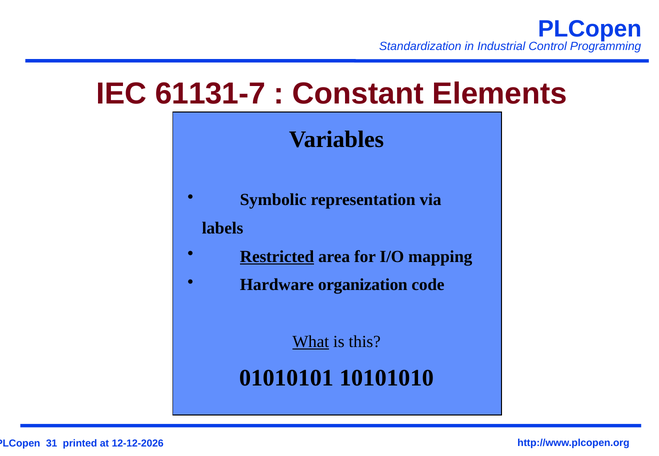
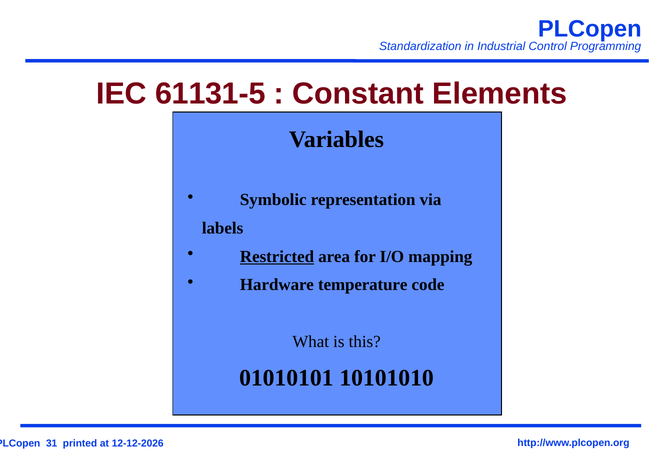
61131-7: 61131-7 -> 61131-5 (210, 94)
organization: organization -> temperature (363, 285)
What underline: present -> none (311, 342)
